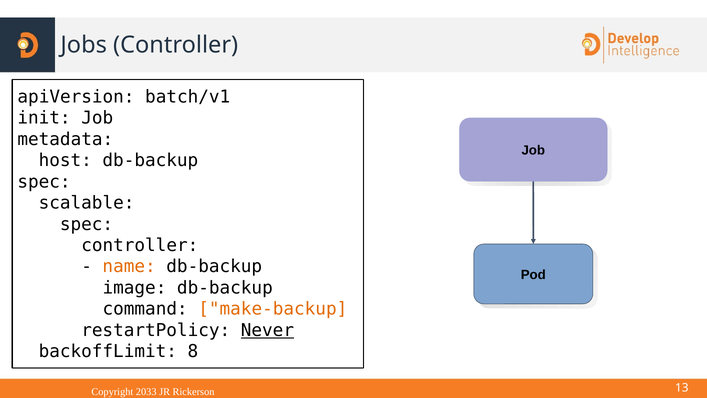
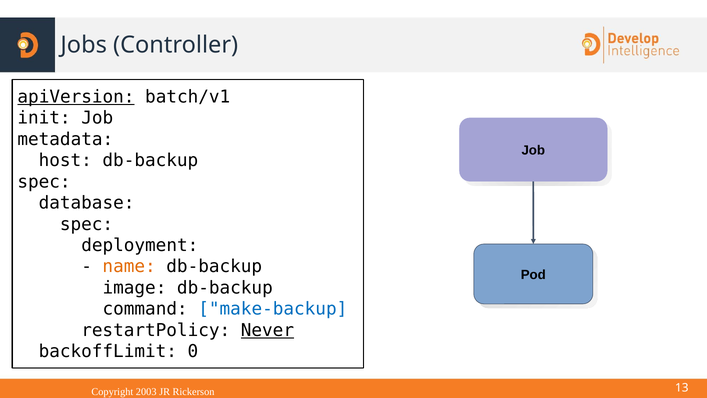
apiVersion underline: none -> present (76, 97)
scalable: scalable -> database (87, 203)
controller: controller -> deployment (140, 245)
make-backup colour: orange -> blue (273, 309)
8: 8 -> 0 (193, 351)
2033: 2033 -> 2003 (146, 391)
